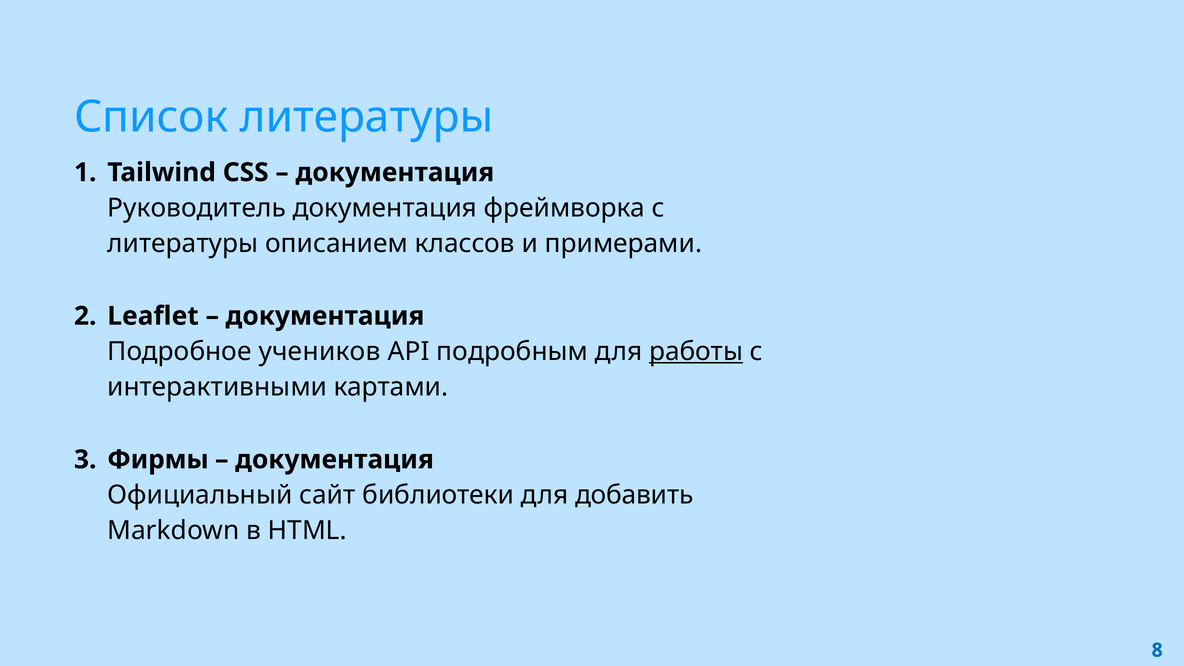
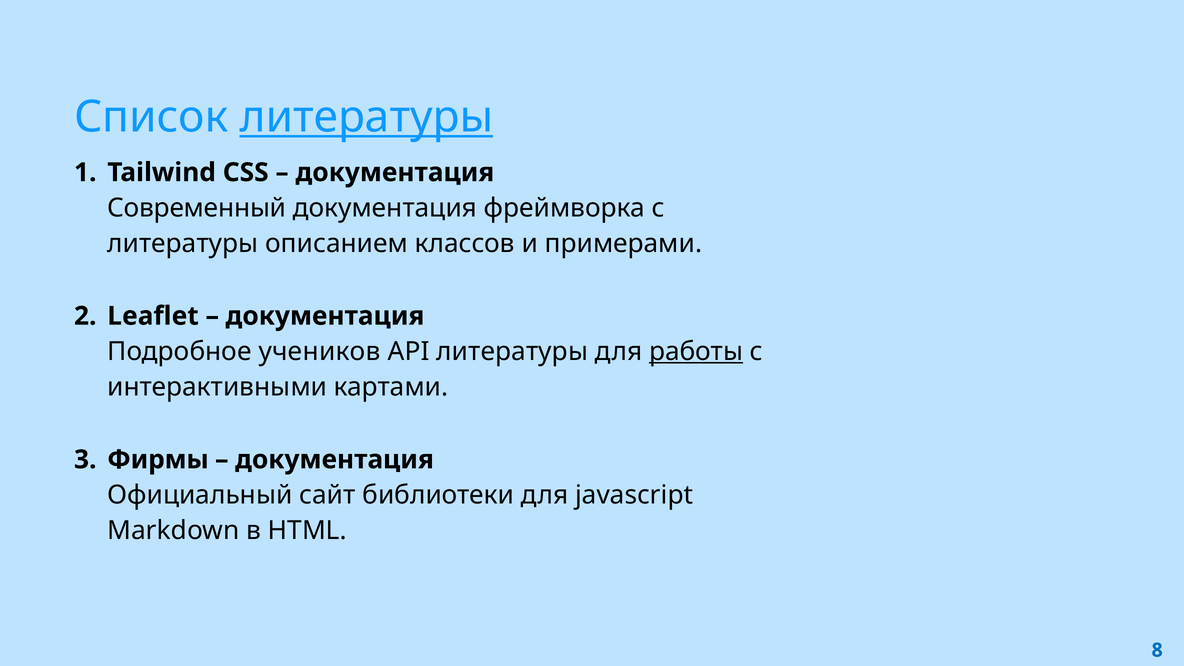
литературы underline: none -> present (366, 117)
Руководитель: Руководитель -> Современный (197, 208)
API подробным: подробным -> литературы (512, 352)
добавить: добавить -> javascript (634, 495)
